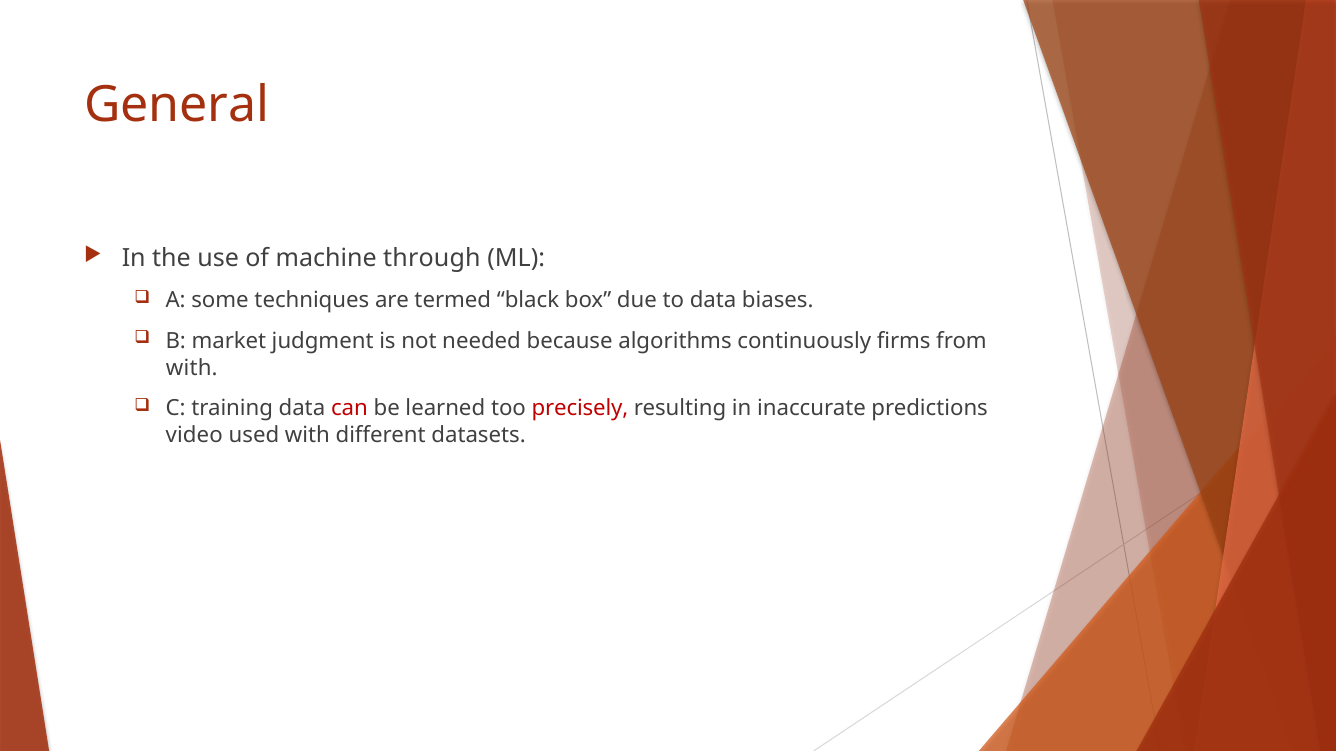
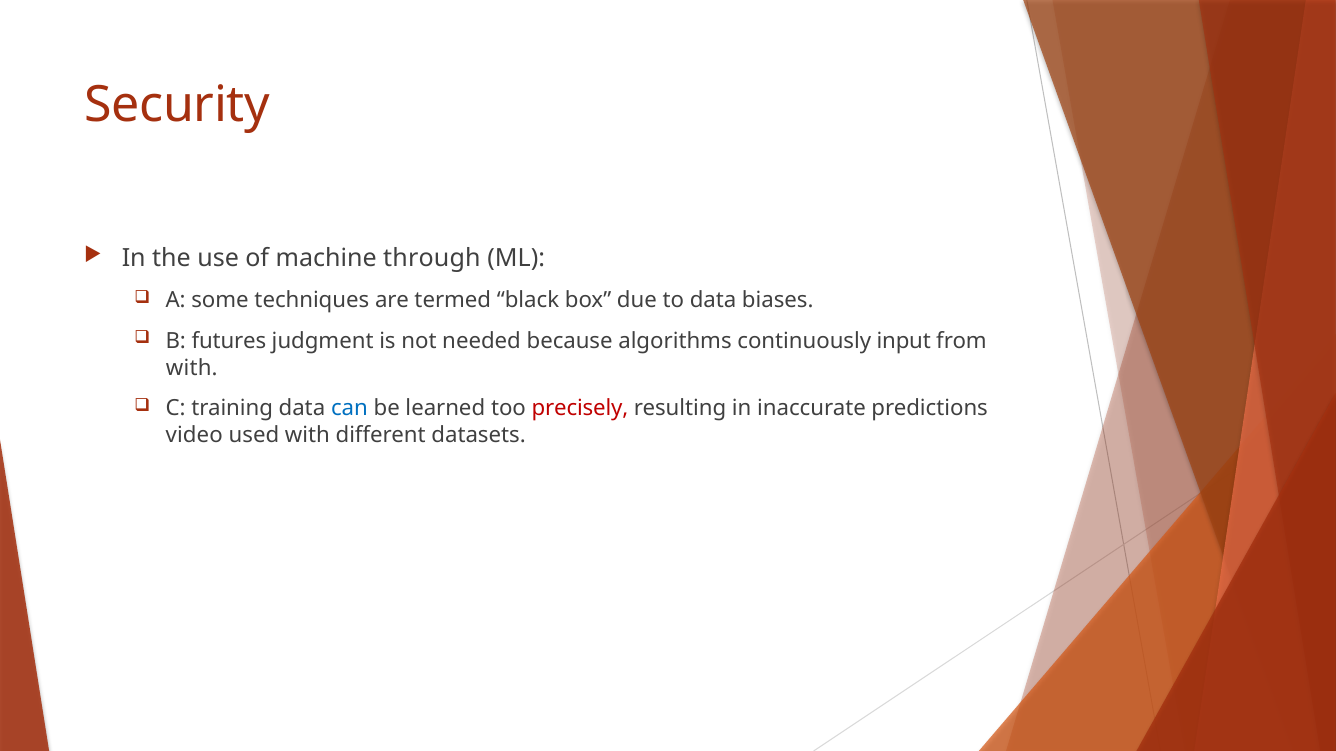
General: General -> Security (177, 105)
market: market -> futures (229, 341)
firms: firms -> input (904, 341)
can colour: red -> blue (349, 409)
